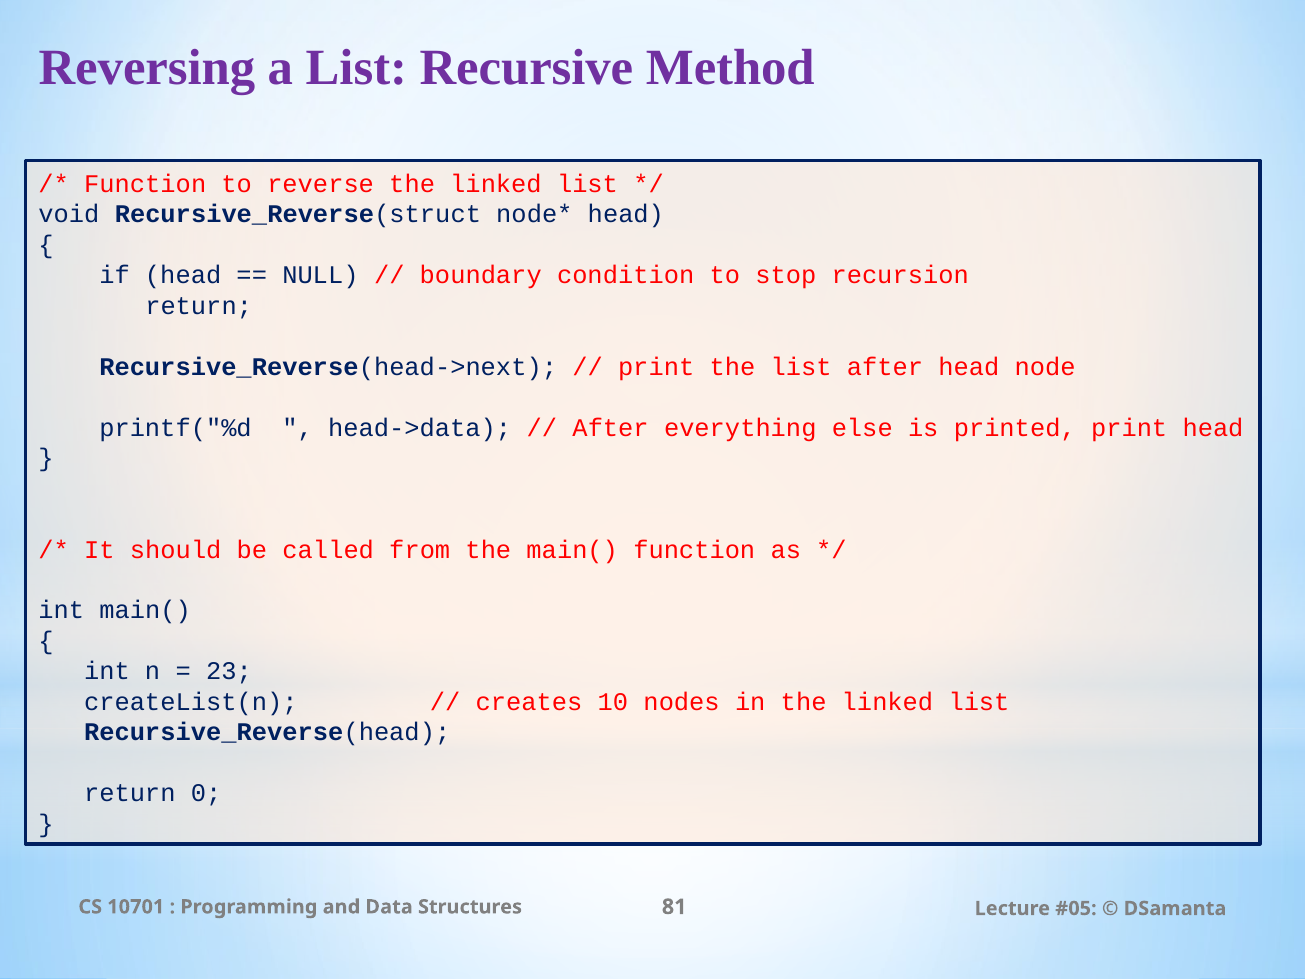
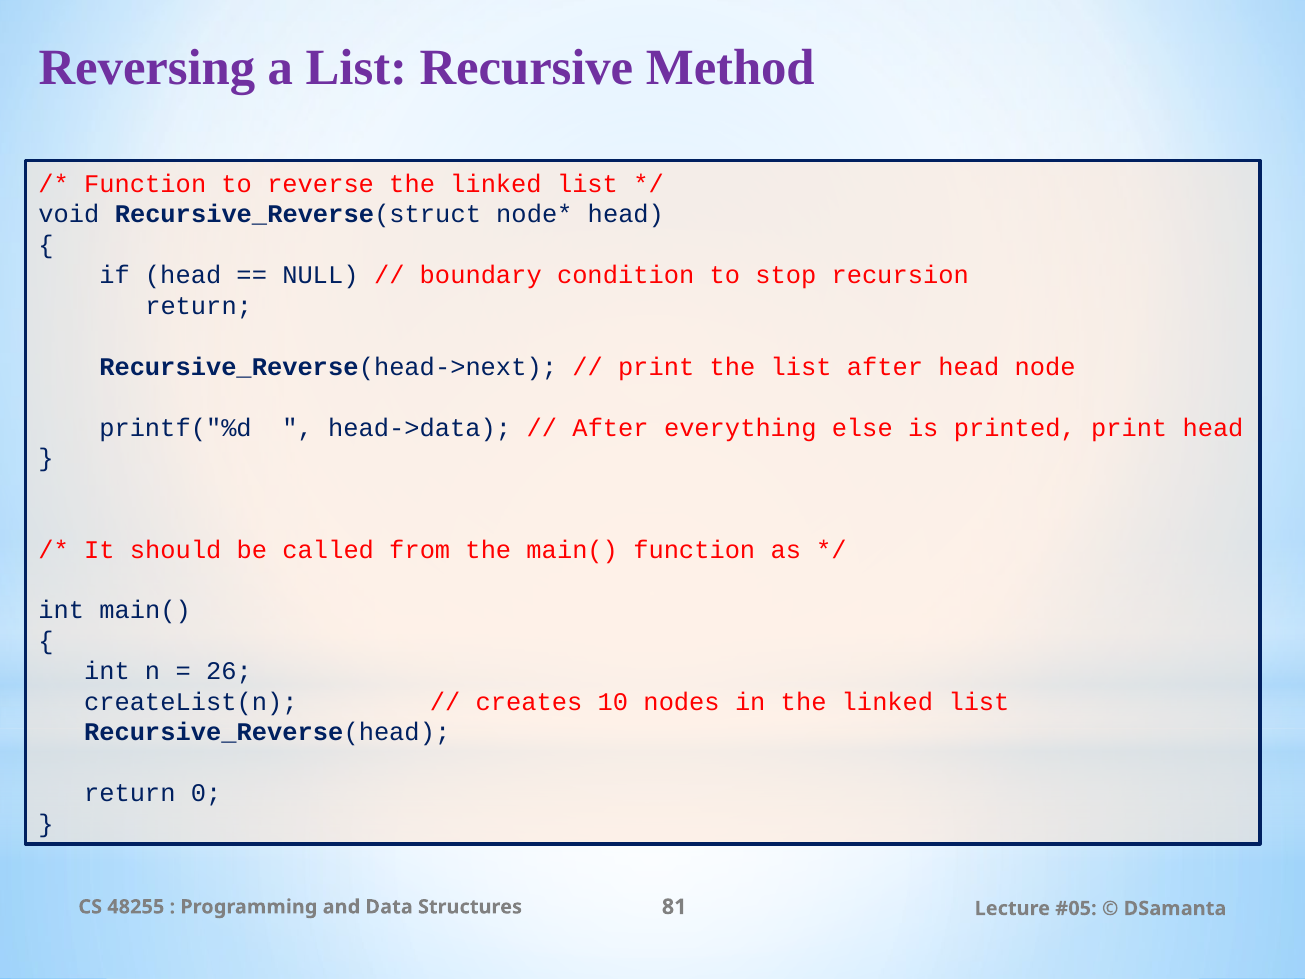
23: 23 -> 26 (229, 671)
10701: 10701 -> 48255 (136, 907)
